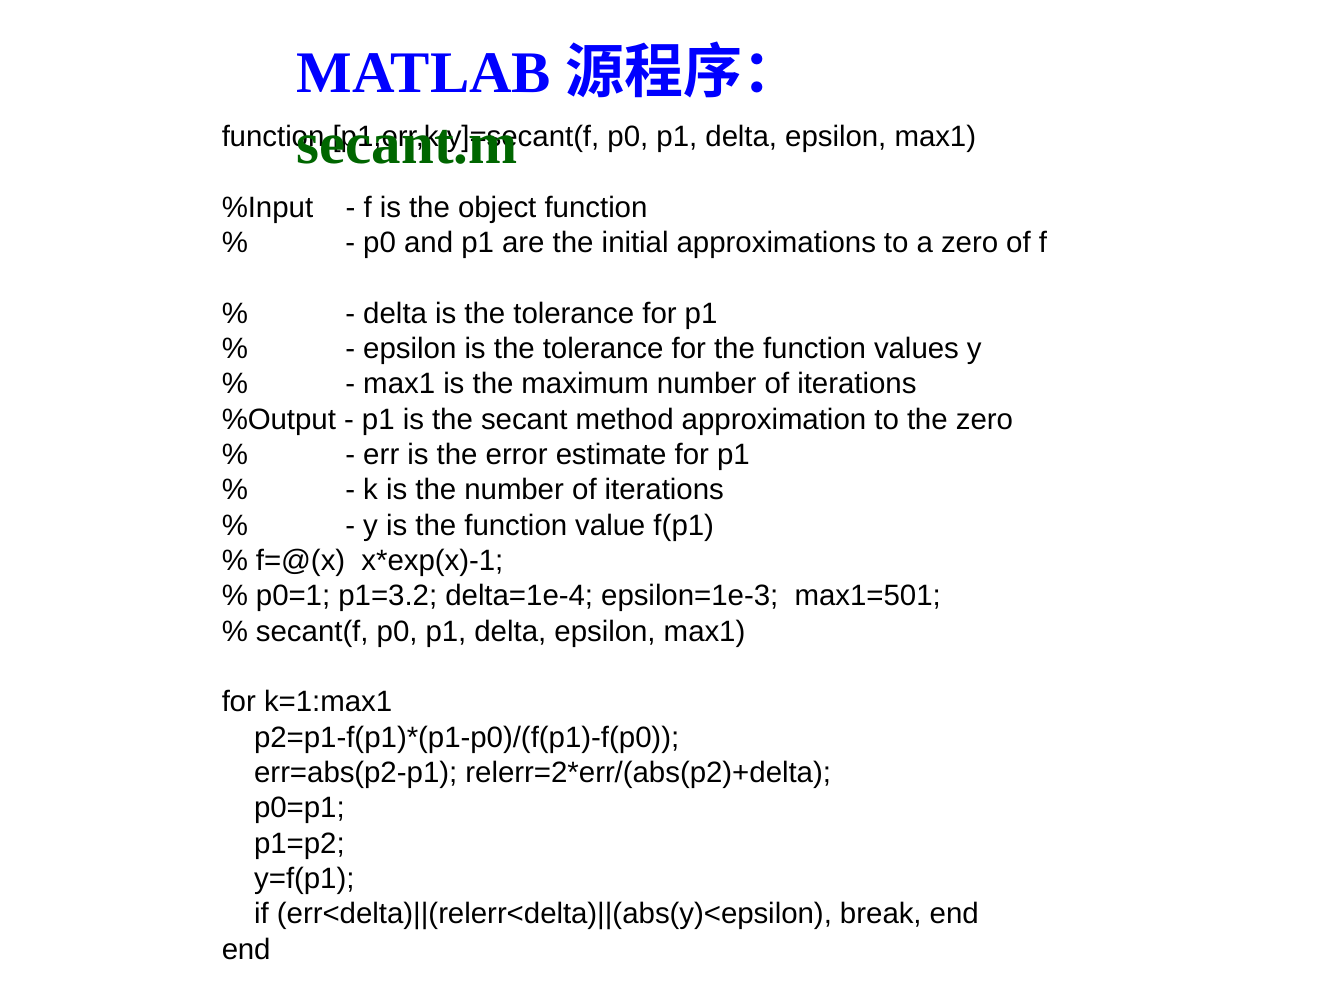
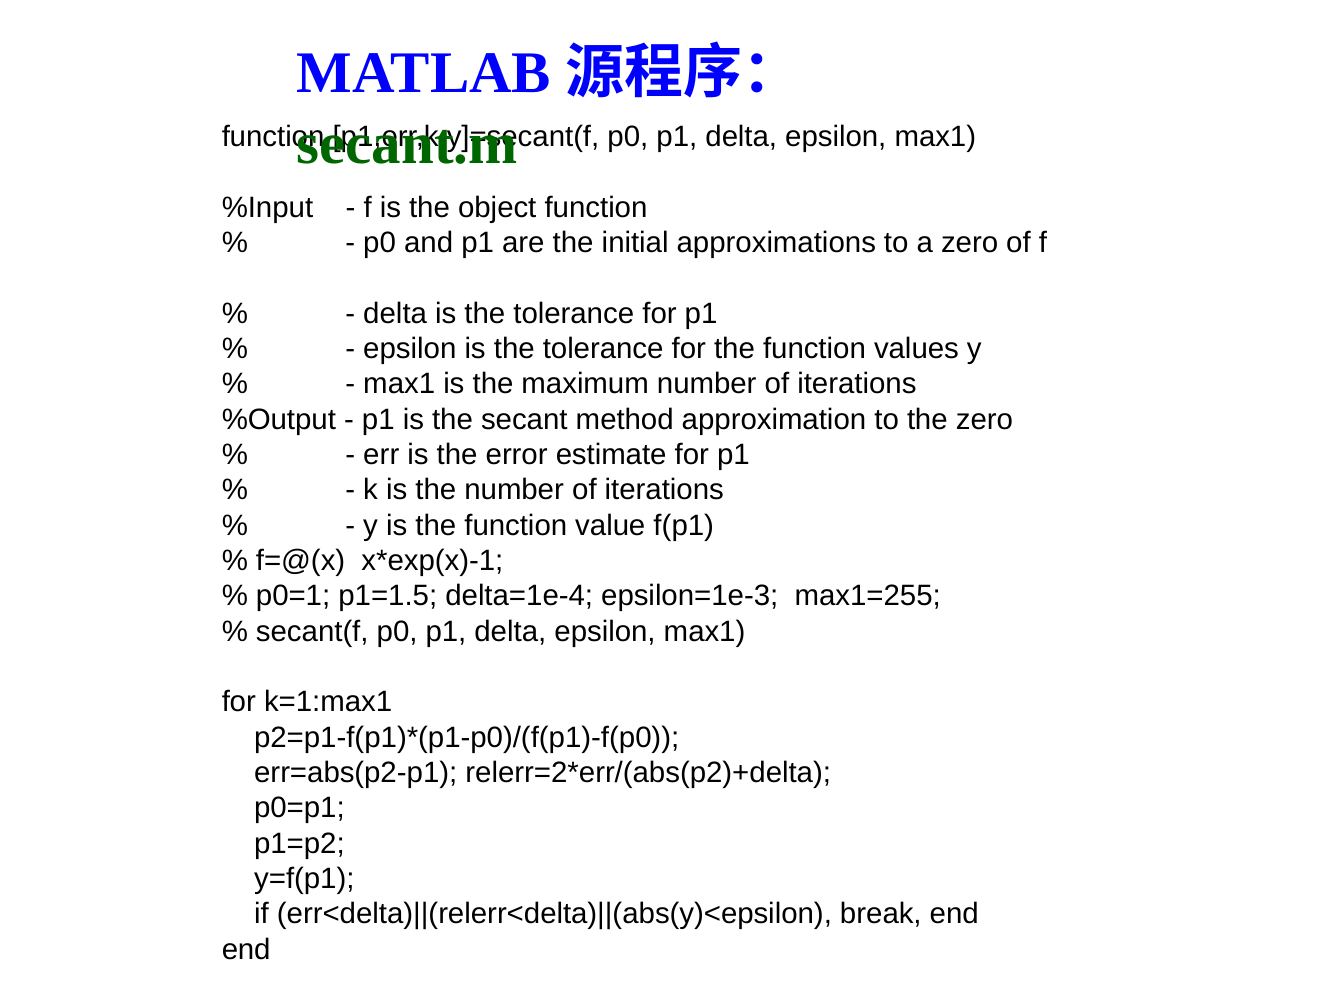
p1=3.2: p1=3.2 -> p1=1.5 (388, 597)
max1=501: max1=501 -> max1=255 (868, 597)
